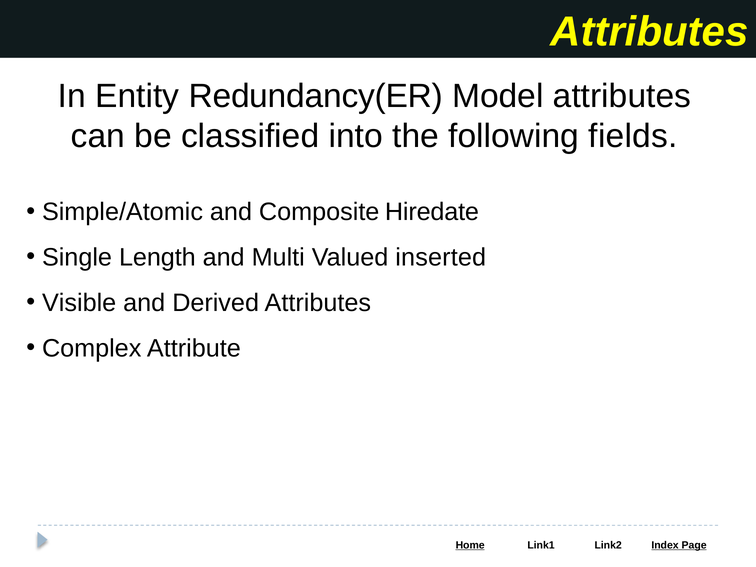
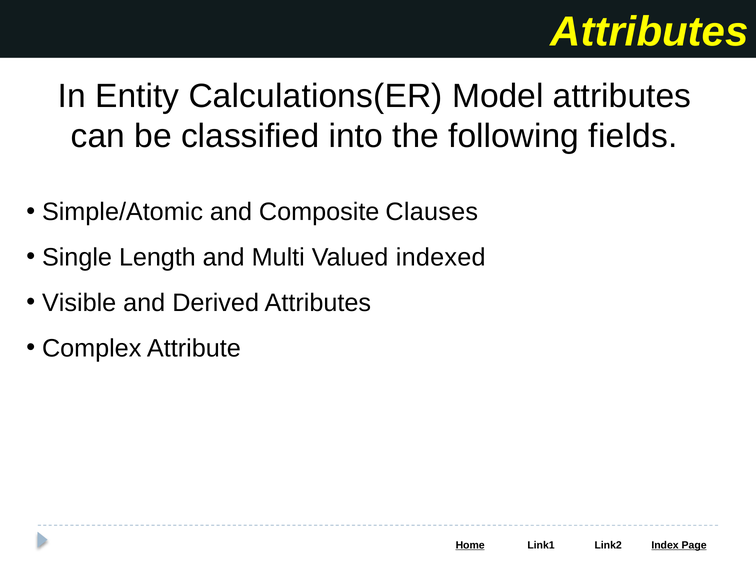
Redundancy(ER: Redundancy(ER -> Calculations(ER (316, 96)
Hiredate: Hiredate -> Clauses (432, 212)
inserted: inserted -> indexed (441, 257)
